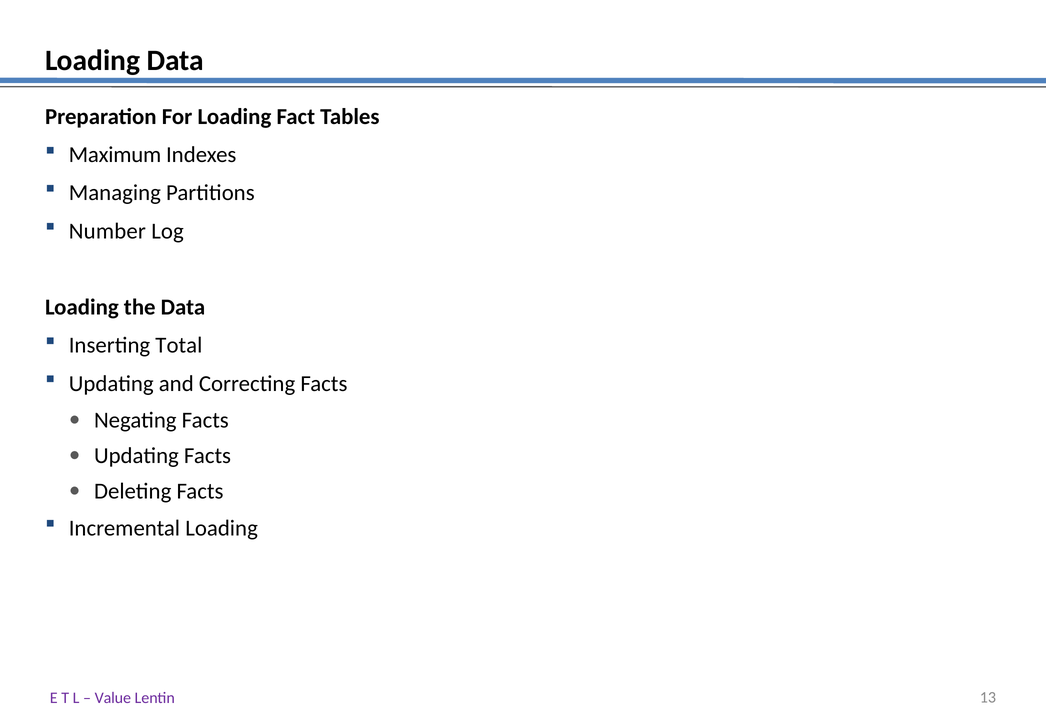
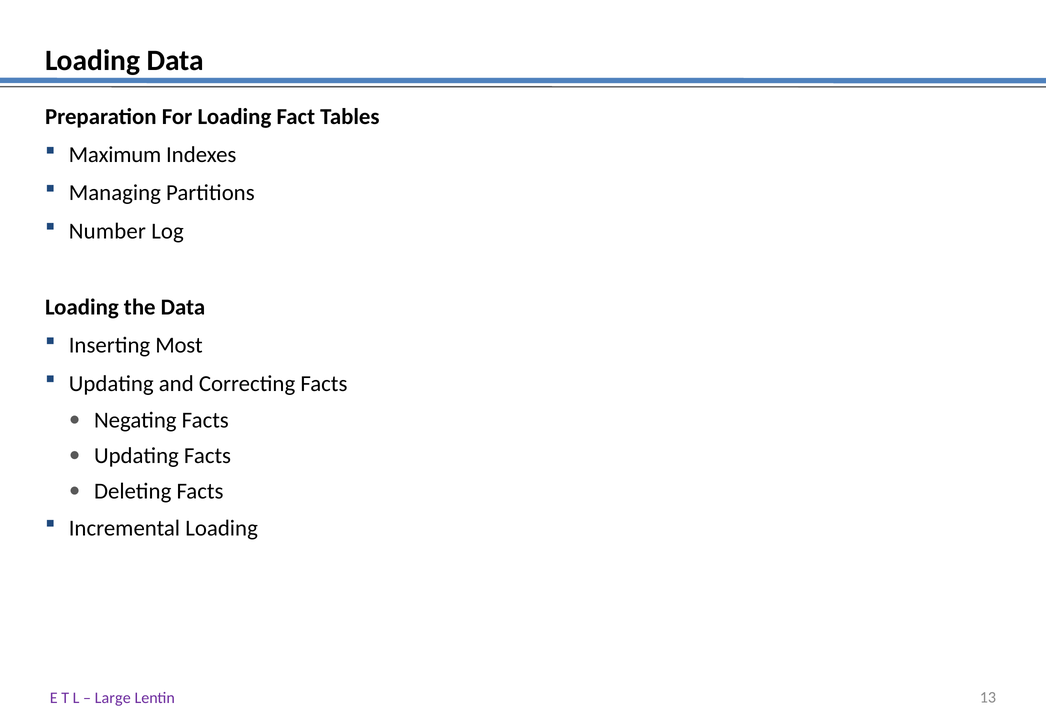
Total: Total -> Most (179, 345)
Value: Value -> Large (113, 698)
